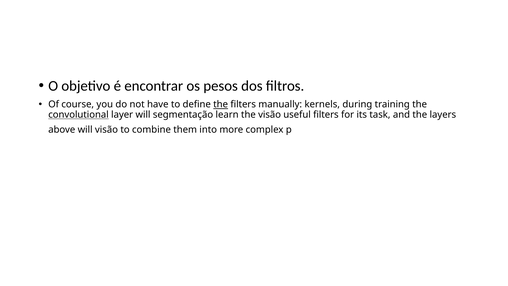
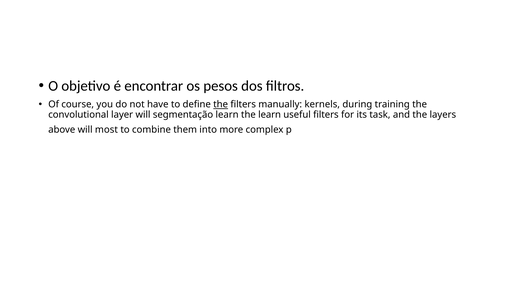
convolutional underline: present -> none (78, 115)
the visão: visão -> learn (270, 115)
will visão: visão -> most (106, 130)
